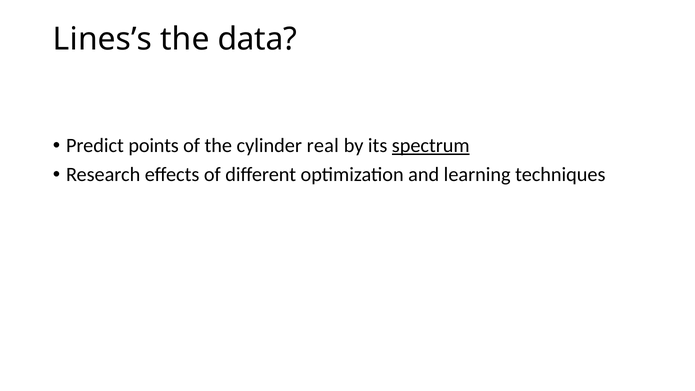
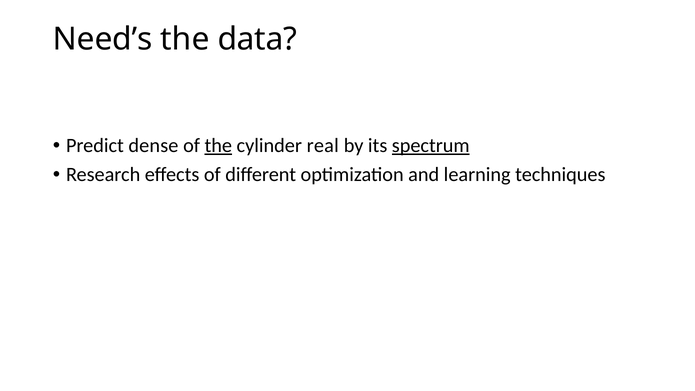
Lines’s: Lines’s -> Need’s (103, 39)
points: points -> dense (153, 146)
the underline: none -> present (218, 146)
